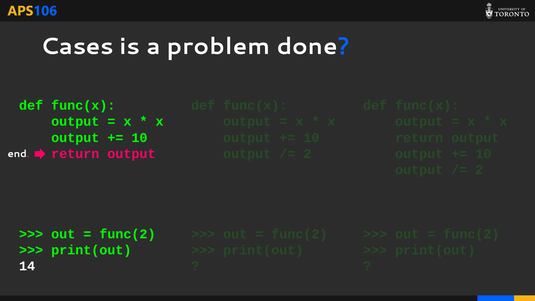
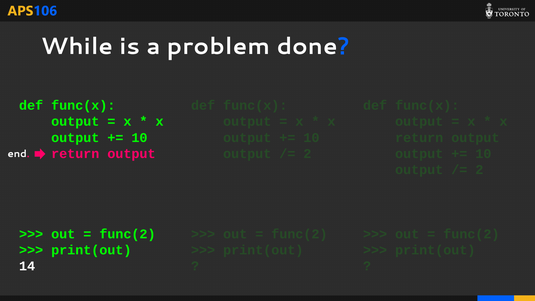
Cases: Cases -> While (77, 46)
